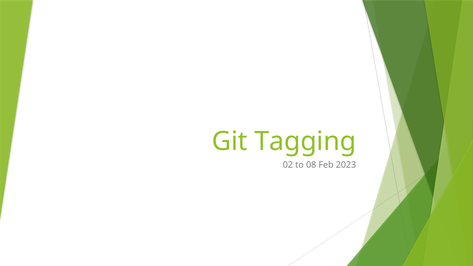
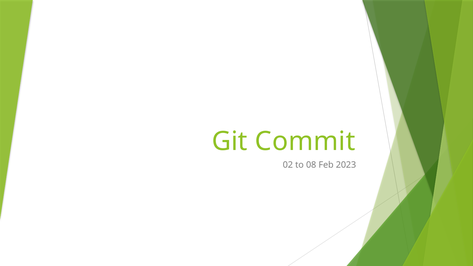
Tagging: Tagging -> Commit (305, 141)
